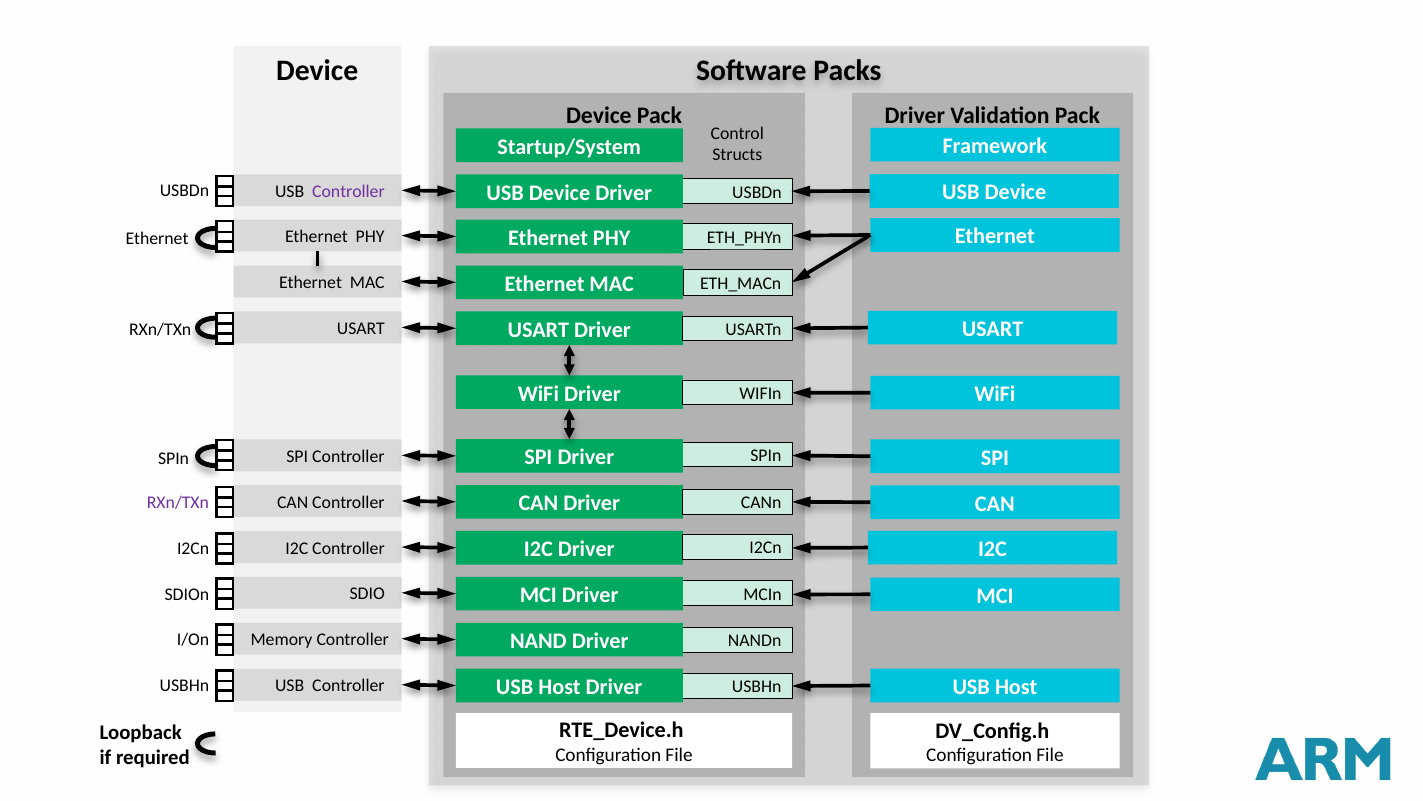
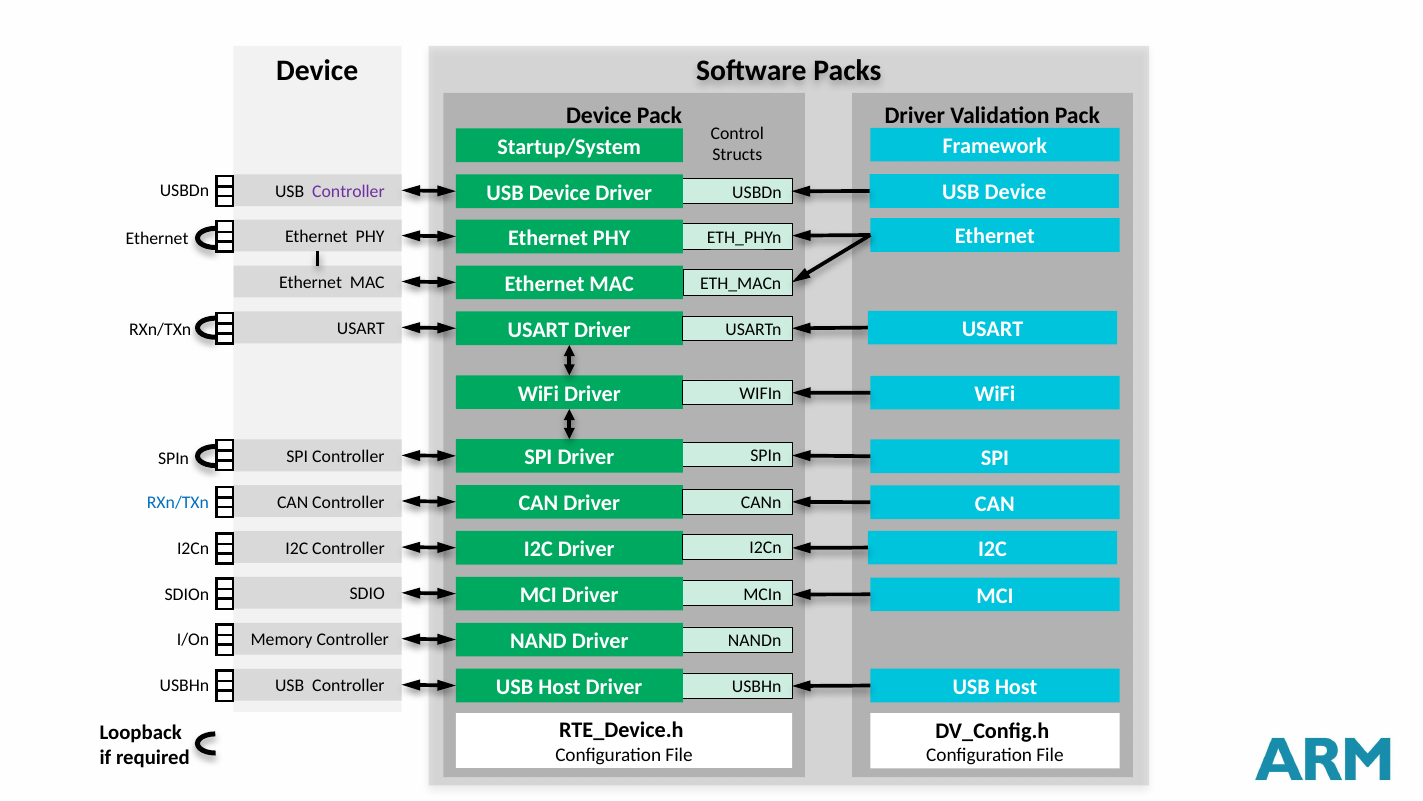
RXn/TXn colour: purple -> blue (178, 503)
